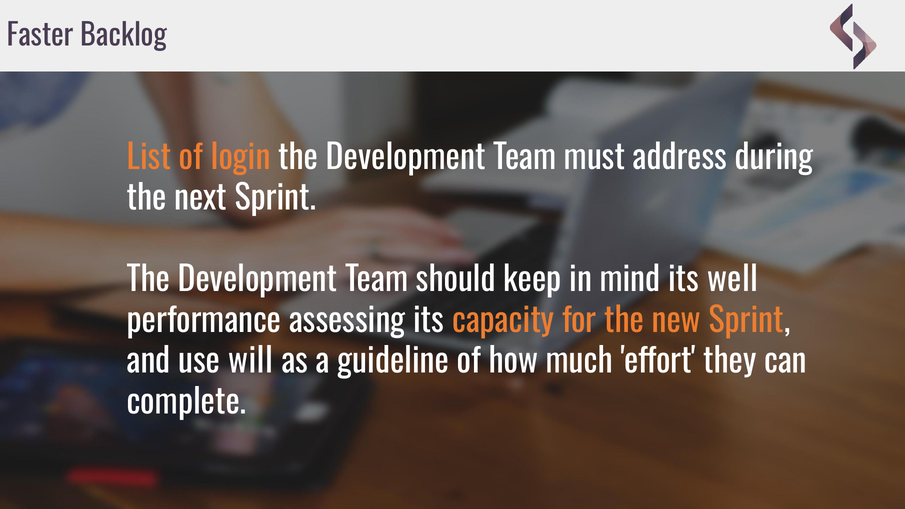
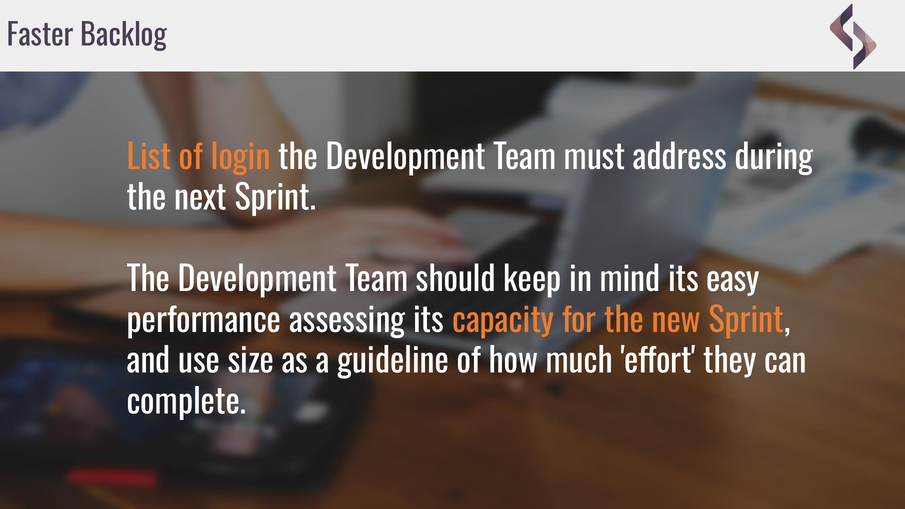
well: well -> easy (733, 280)
will: will -> size (251, 362)
